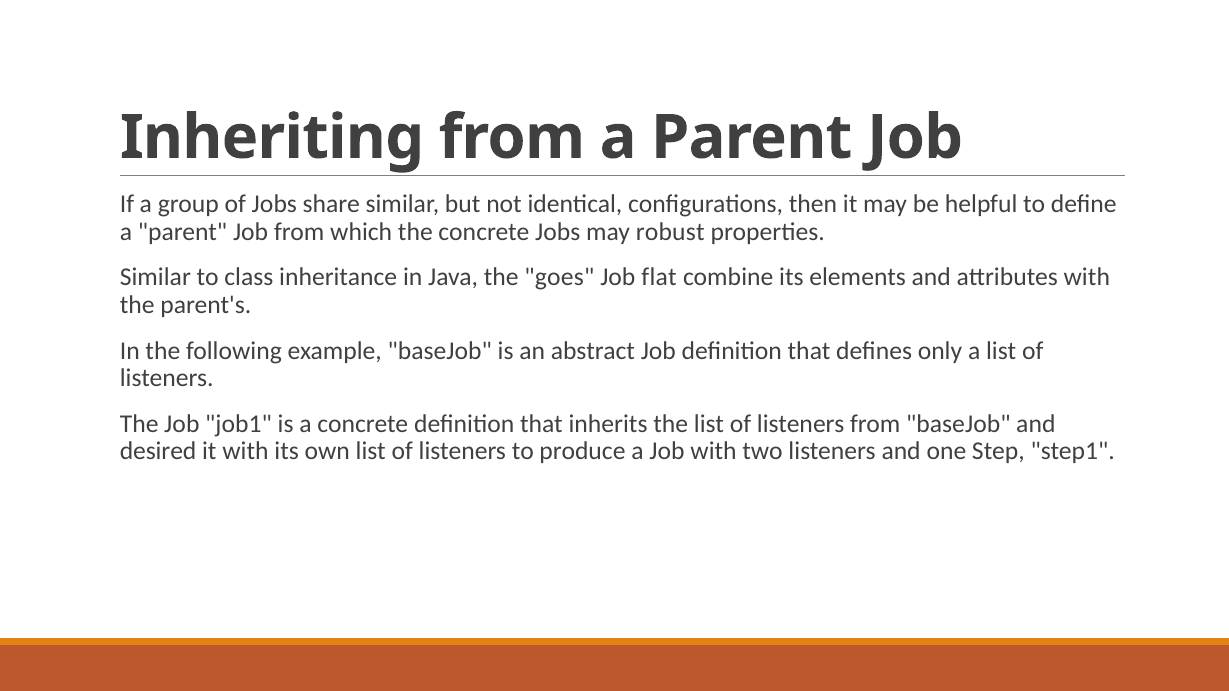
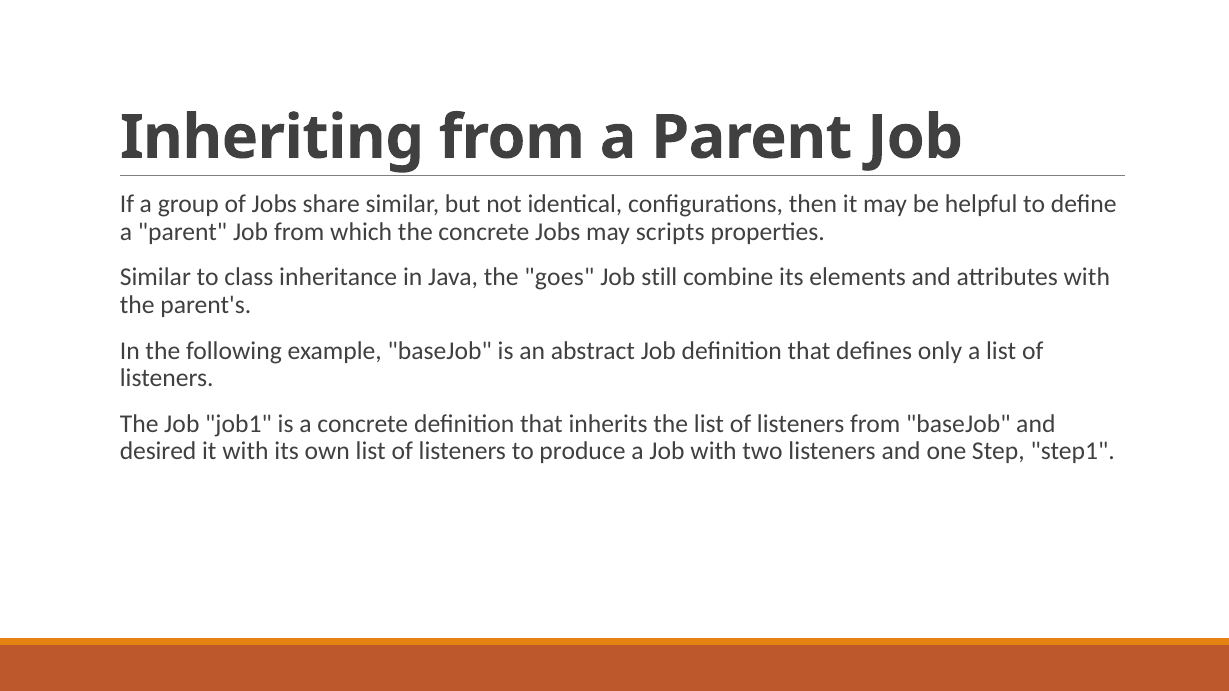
robust: robust -> scripts (670, 232)
flat: flat -> still (659, 278)
